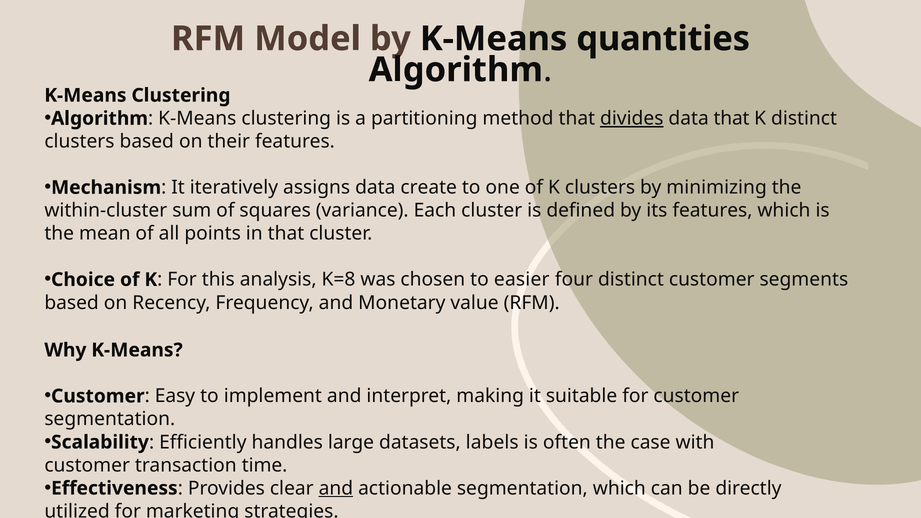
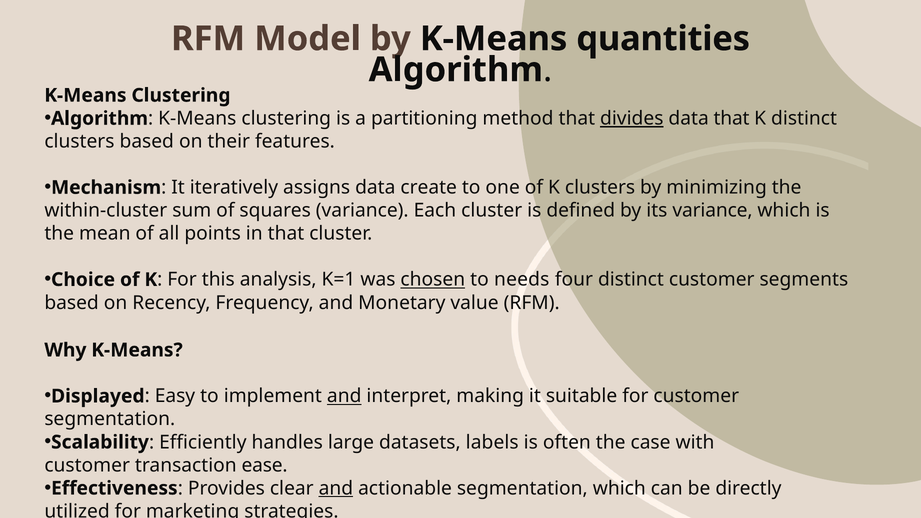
its features: features -> variance (713, 211)
K=8: K=8 -> K=1 (338, 280)
chosen underline: none -> present (433, 280)
easier: easier -> needs (522, 280)
Customer: Customer -> Displayed (98, 396)
and underline: none -> present (344, 396)
time: time -> ease (265, 465)
